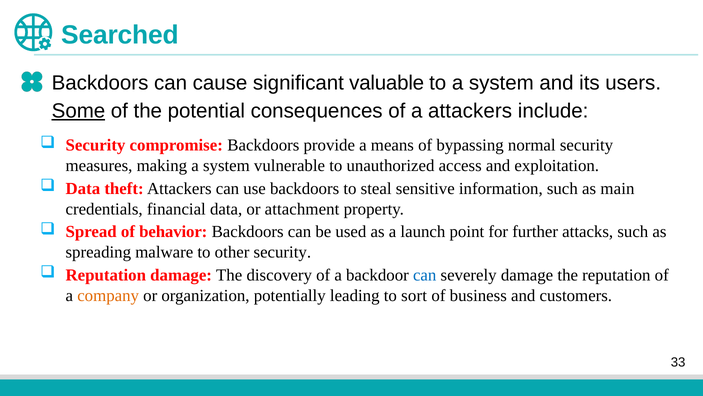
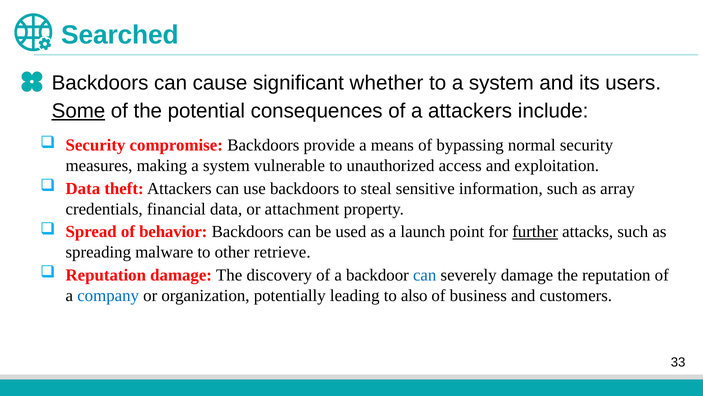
valuable: valuable -> whether (386, 83)
main: main -> array (618, 188)
further underline: none -> present (535, 232)
other security: security -> retrieve (282, 252)
company colour: orange -> blue (108, 295)
sort: sort -> also (414, 295)
